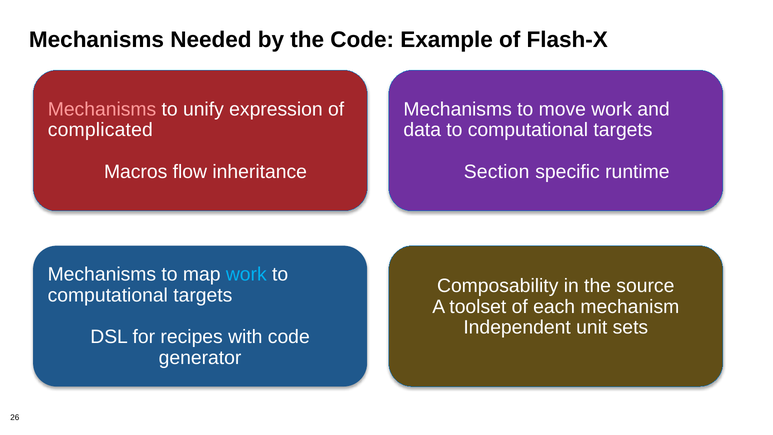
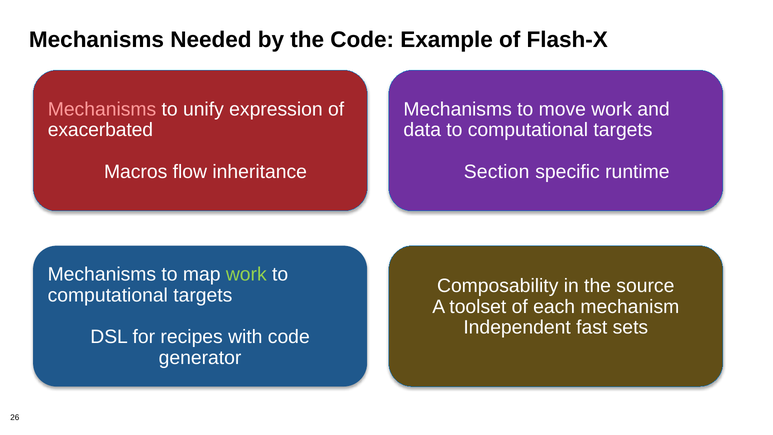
complicated: complicated -> exacerbated (100, 130)
work colour: light blue -> light green (246, 274)
unit: unit -> fast (592, 328)
